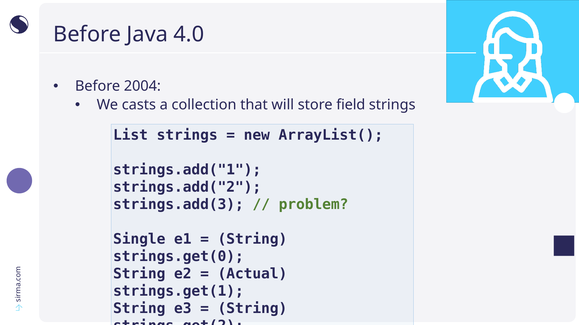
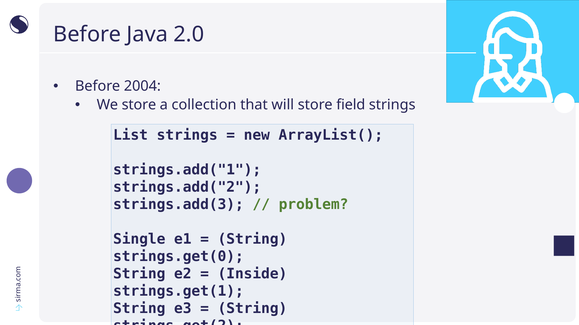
4.0: 4.0 -> 2.0 (189, 34)
We casts: casts -> store (139, 105)
Actual: Actual -> Inside (252, 274)
